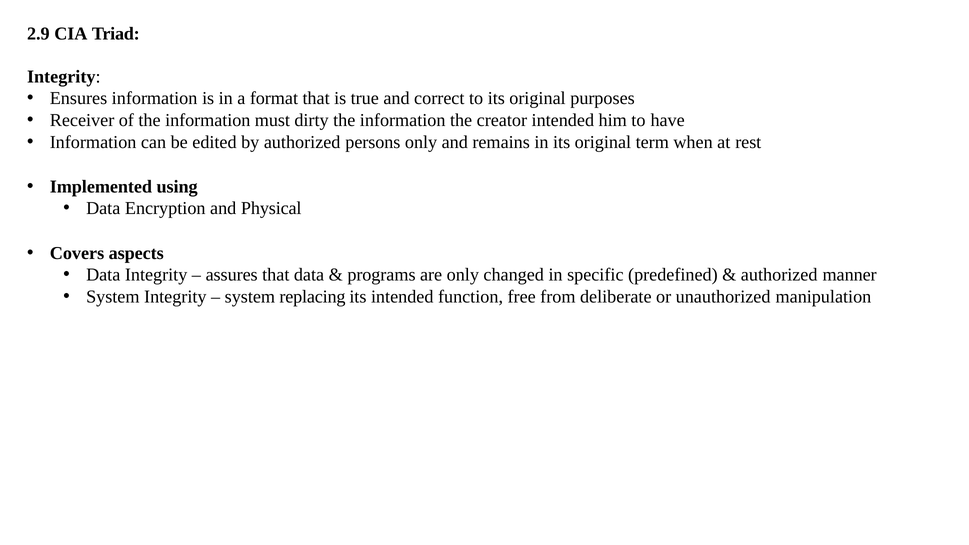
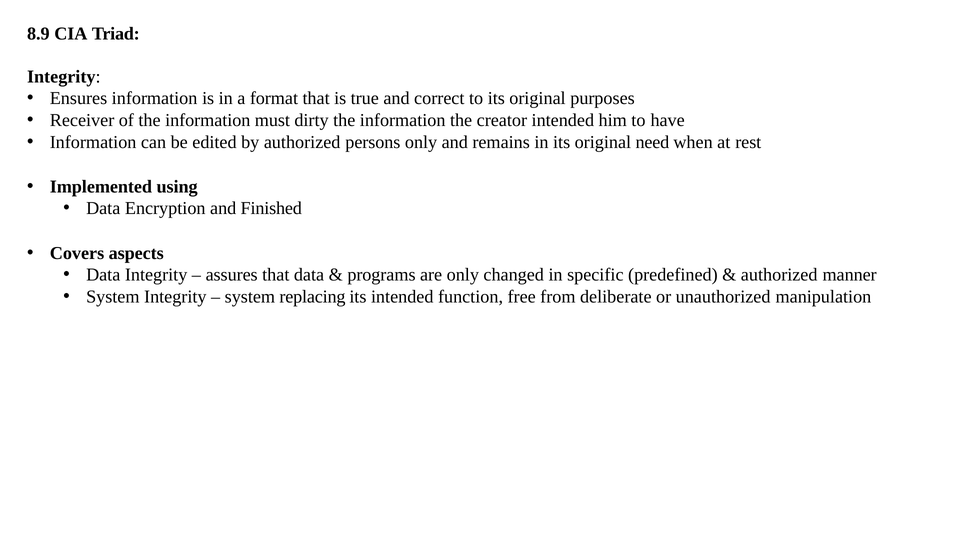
2.9: 2.9 -> 8.9 (38, 34)
term: term -> need (652, 142)
Physical: Physical -> Finished (271, 208)
